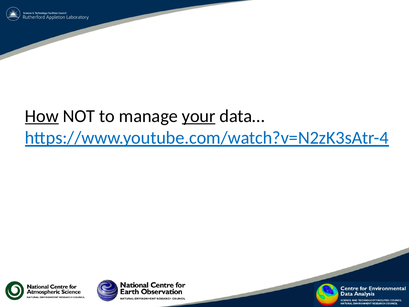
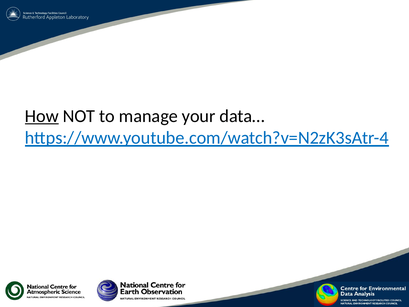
your underline: present -> none (199, 116)
